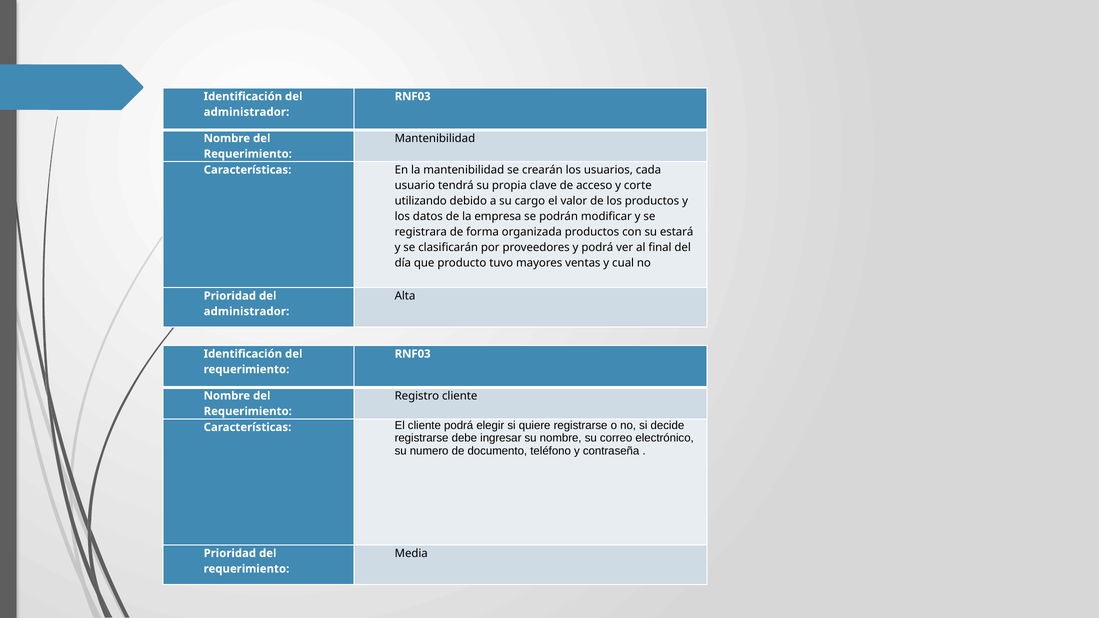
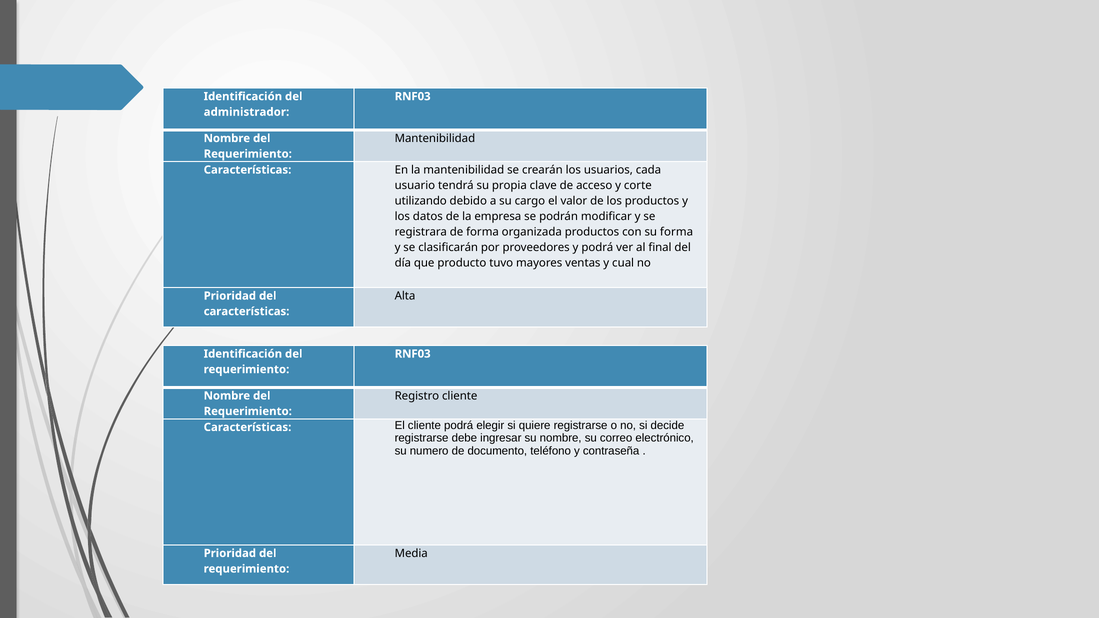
su estará: estará -> forma (677, 232)
administrador: administrador -> características (247, 312)
